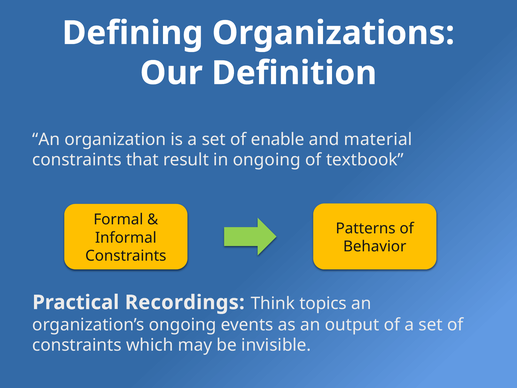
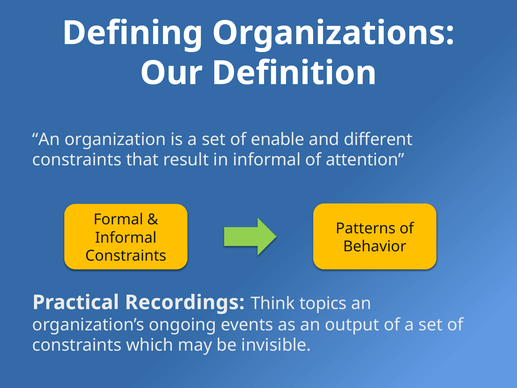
material: material -> different (378, 139)
in ongoing: ongoing -> informal (267, 160)
textbook: textbook -> attention (365, 160)
